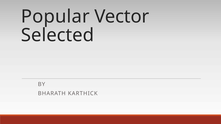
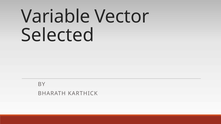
Popular: Popular -> Variable (56, 17)
